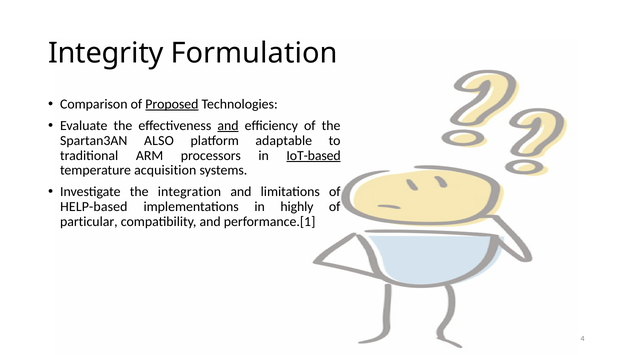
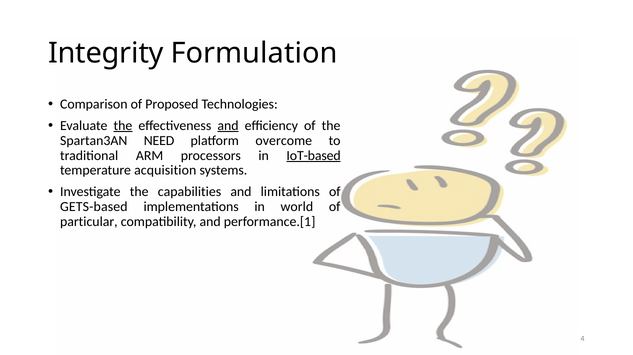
Proposed underline: present -> none (172, 104)
the underline: none -> present (123, 126)
ALSO: ALSO -> NEED (159, 141)
adaptable: adaptable -> overcome (284, 141)
integration: integration -> capabilities (189, 192)
HELP-based: HELP-based -> GETS-based (94, 207)
highly: highly -> world (297, 207)
